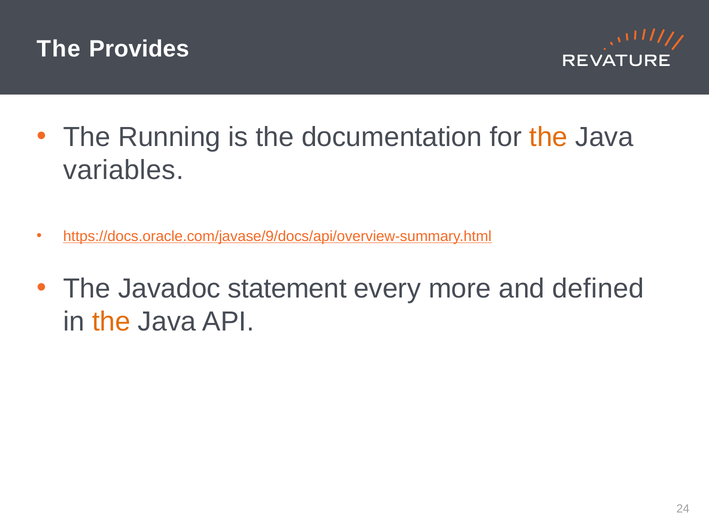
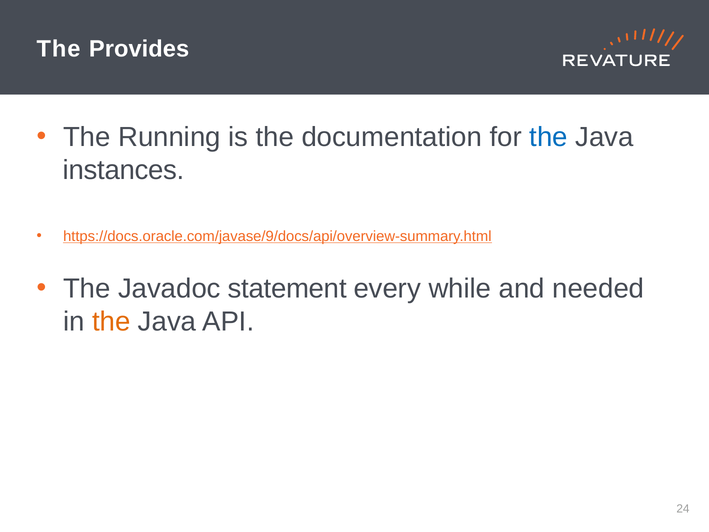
the colour: orange -> blue (549, 137)
variables: variables -> instances (124, 170)
more: more -> while (460, 289)
defined: defined -> needed (598, 289)
